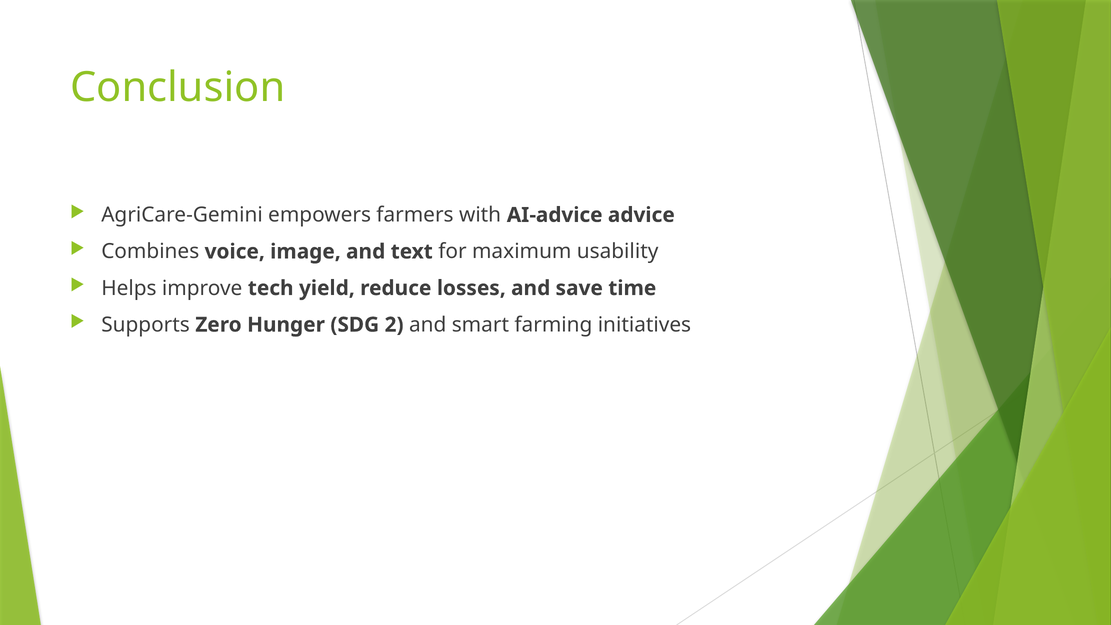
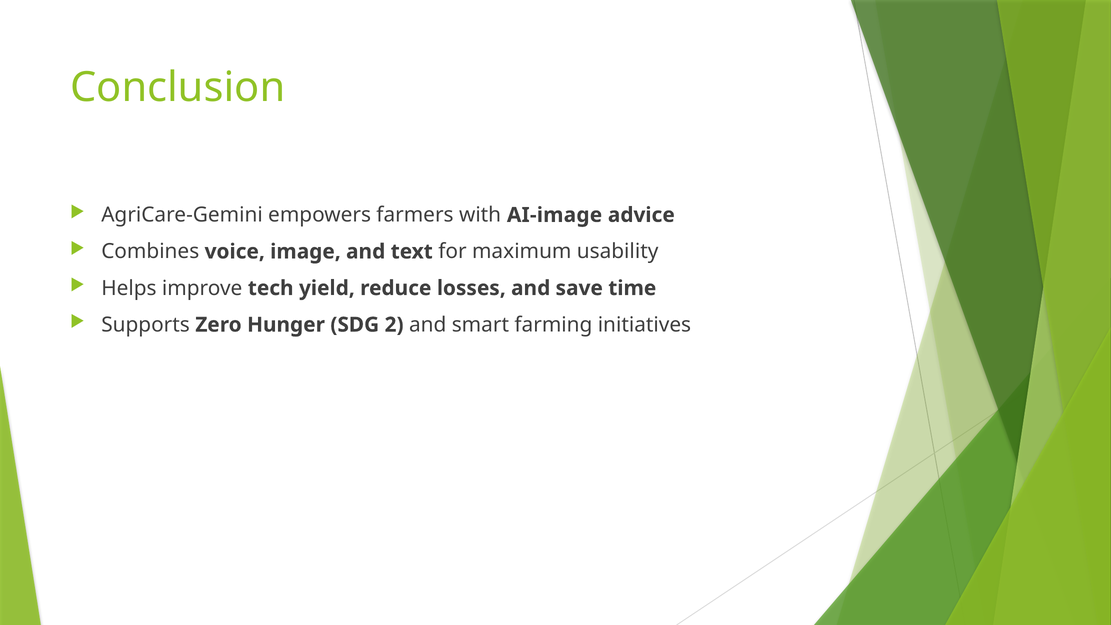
AI-advice: AI-advice -> AI-image (555, 215)
